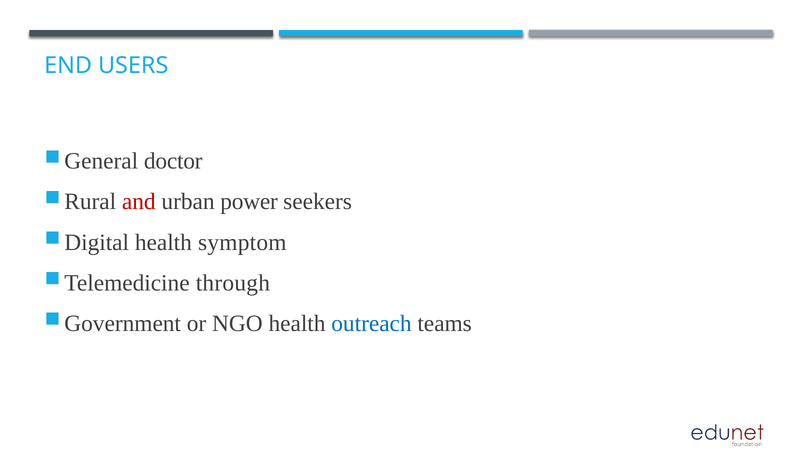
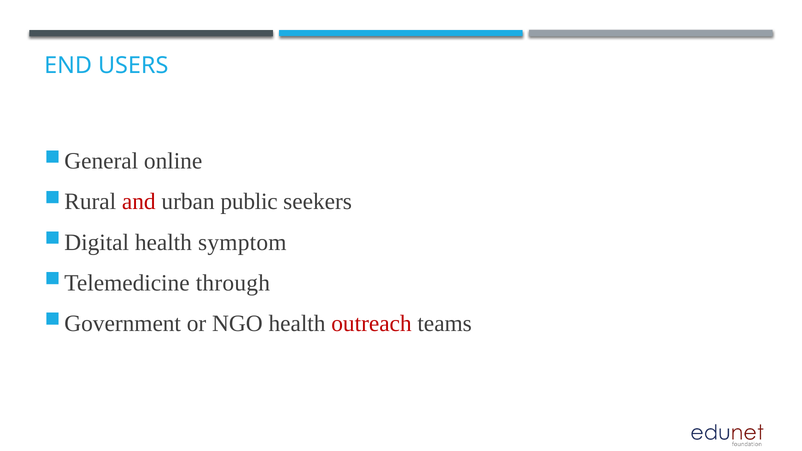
doctor: doctor -> online (173, 161)
power: power -> public (249, 202)
outreach colour: blue -> red (371, 324)
